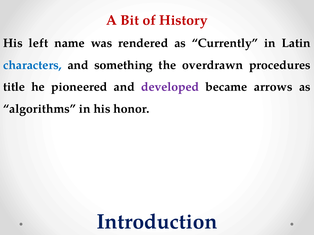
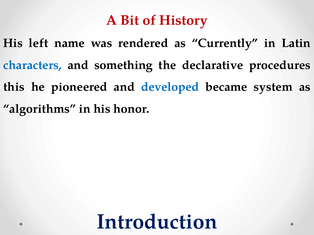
overdrawn: overdrawn -> declarative (213, 65)
title: title -> this (14, 87)
developed colour: purple -> blue (170, 87)
arrows: arrows -> system (273, 87)
